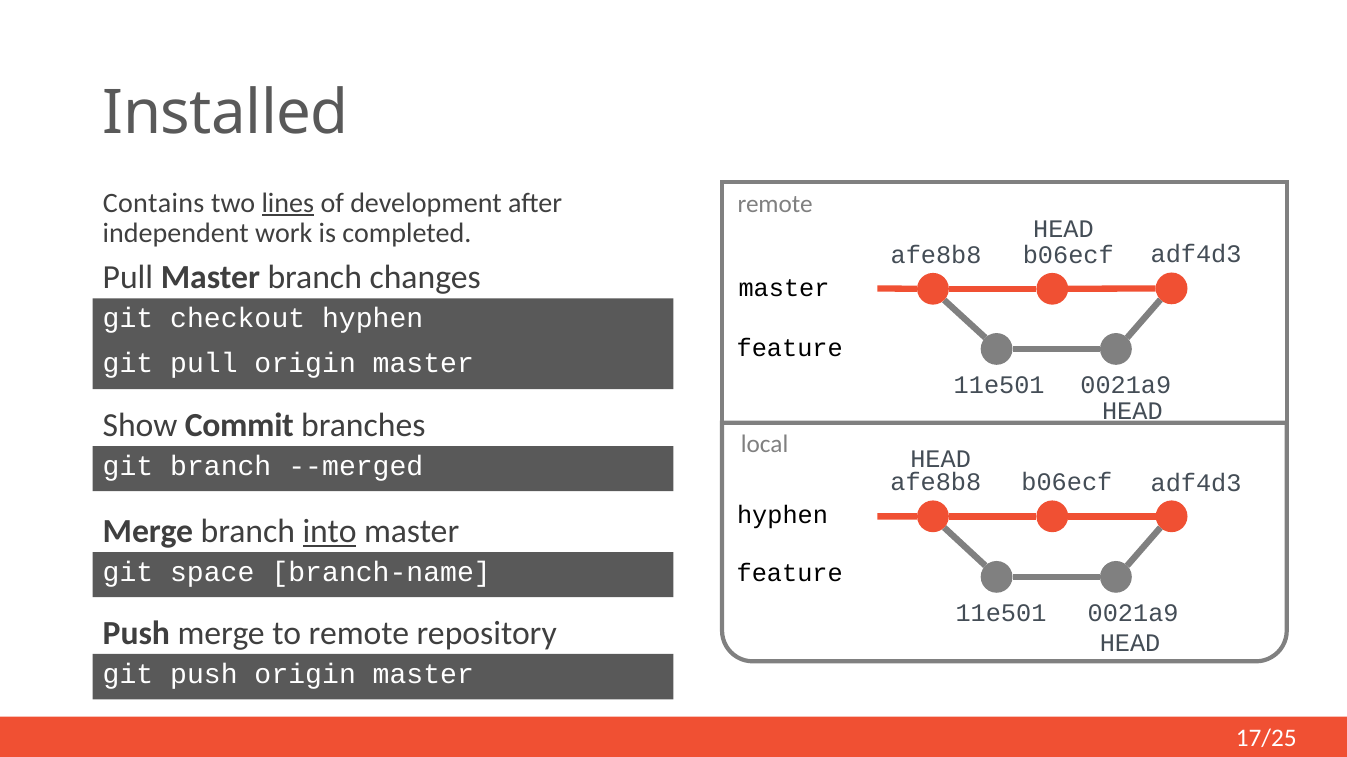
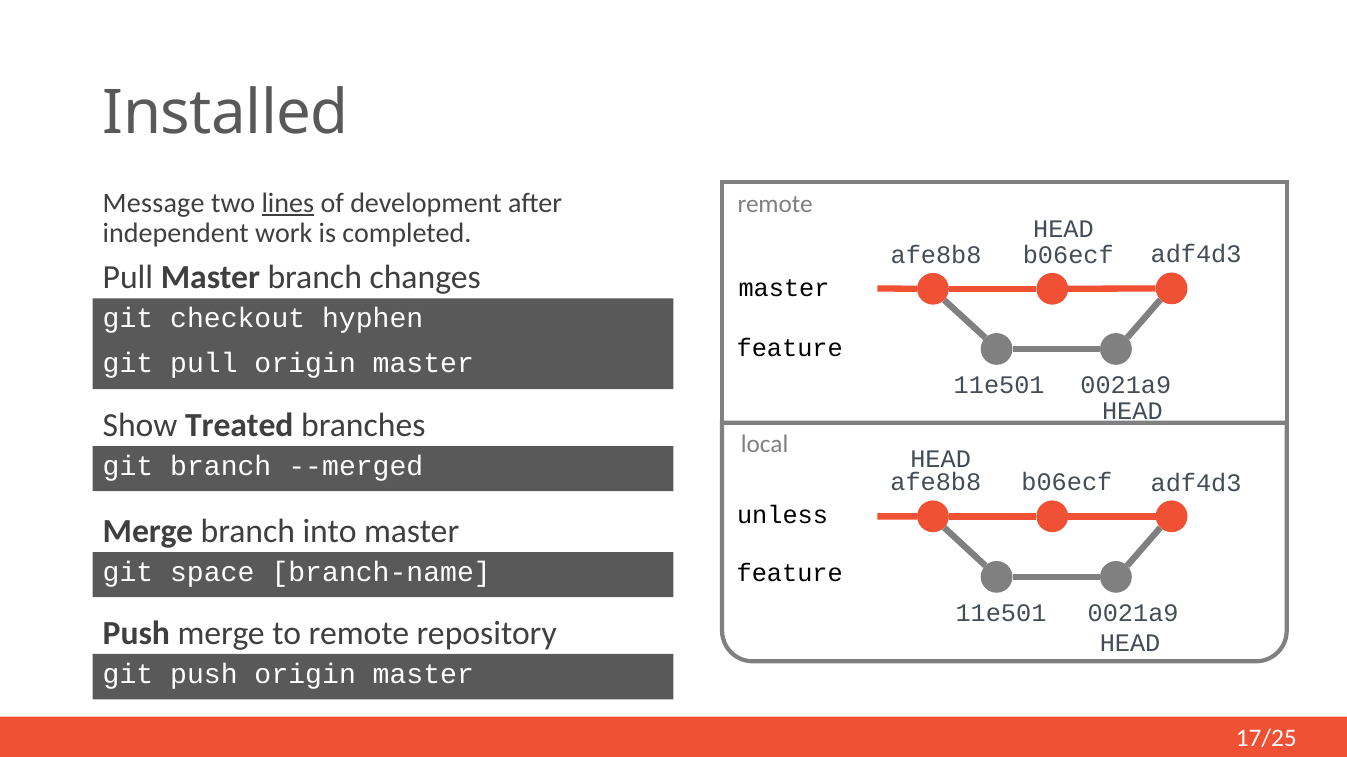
Contains: Contains -> Message (154, 203)
Commit: Commit -> Treated (239, 426)
hyphen: hyphen -> unless (783, 516)
into underline: present -> none (330, 532)
